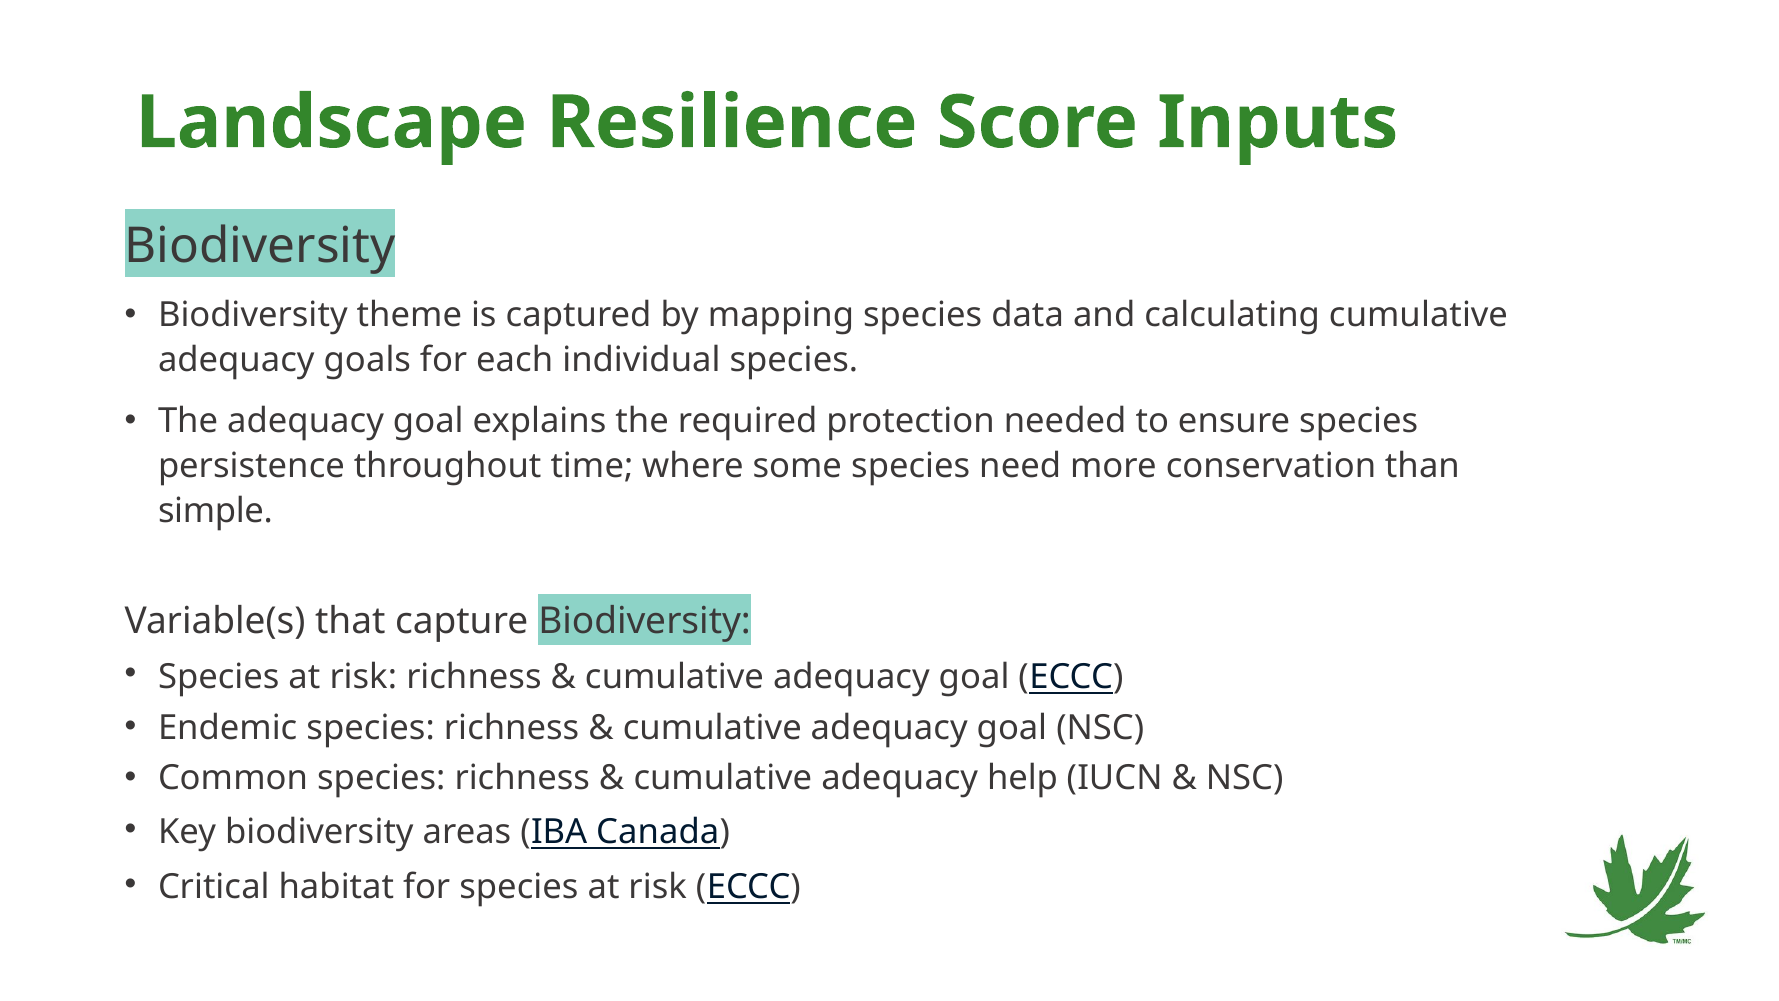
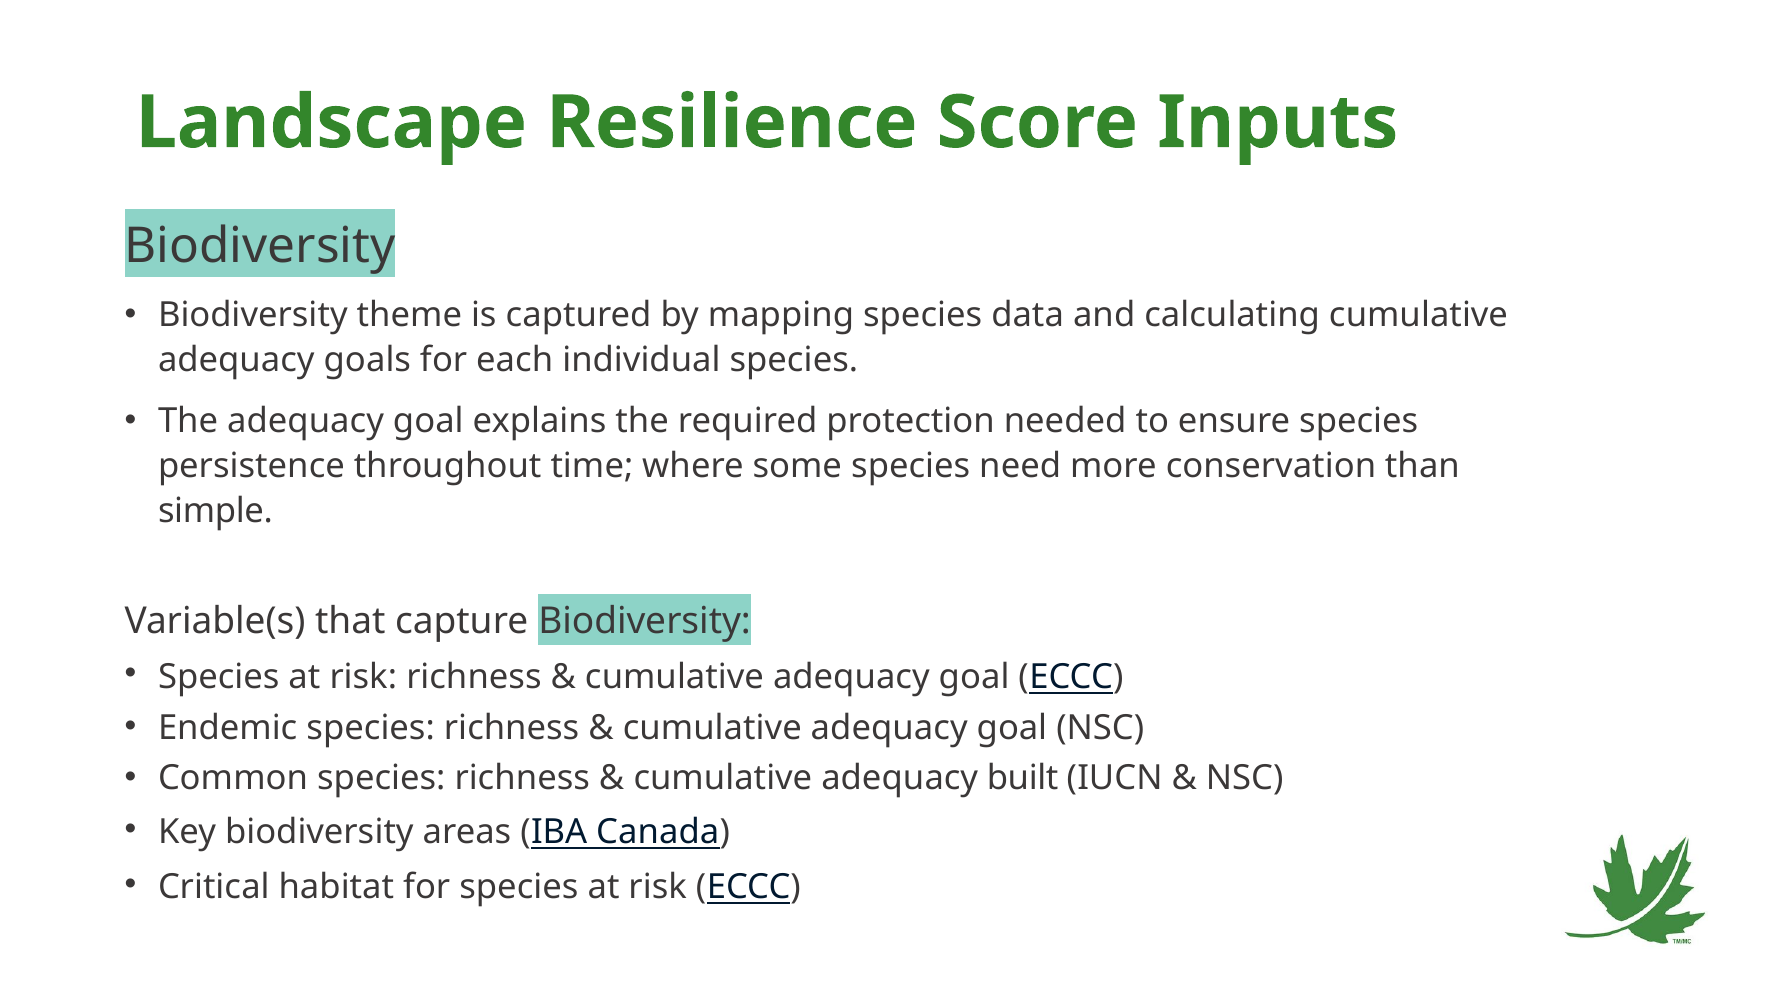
help: help -> built (1023, 778)
